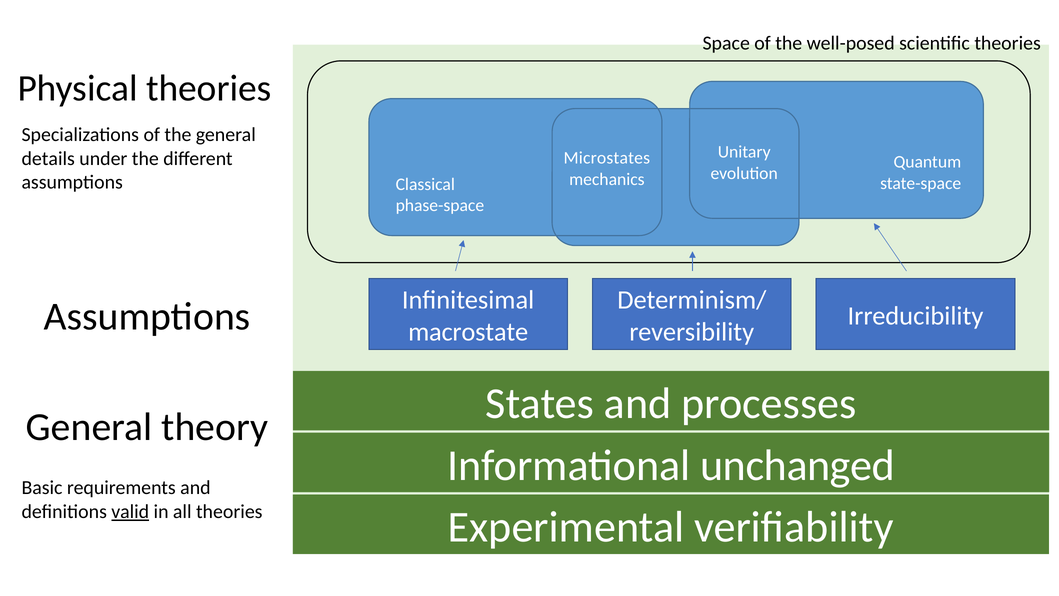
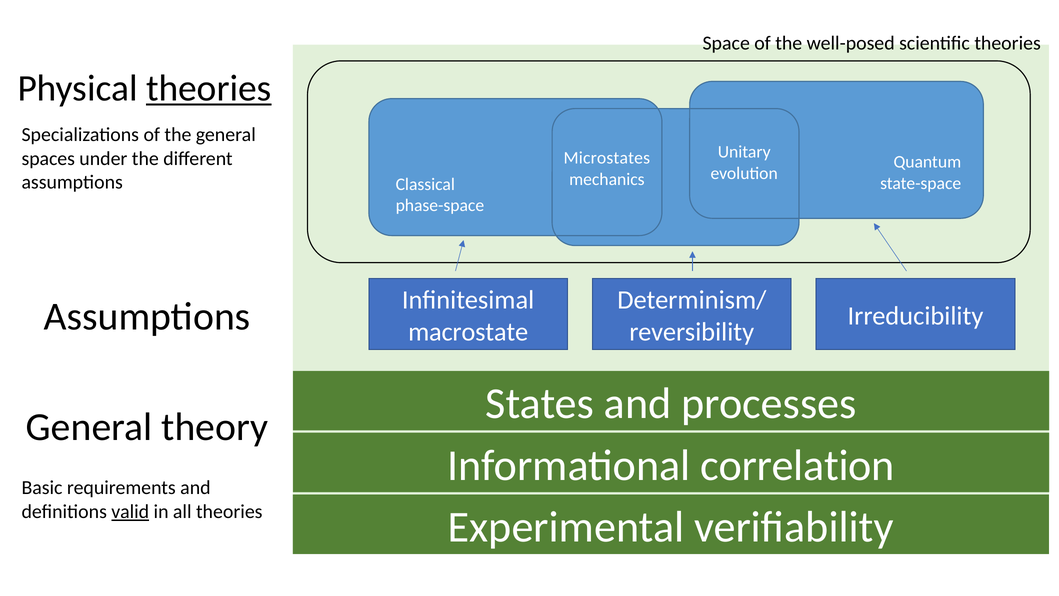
theories underline: none -> present (209, 88)
details: details -> spaces (48, 159)
unchanged: unchanged -> correlation (797, 465)
